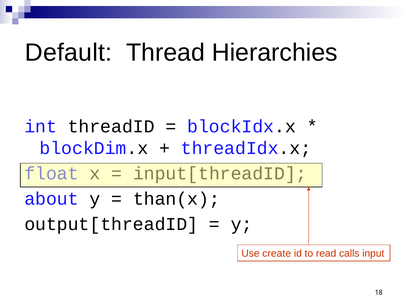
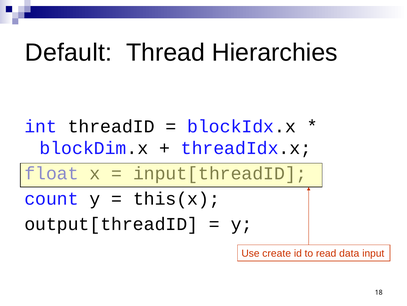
about: about -> count (51, 198)
than(x: than(x -> this(x (176, 198)
calls: calls -> data (349, 253)
